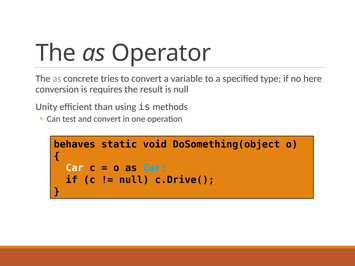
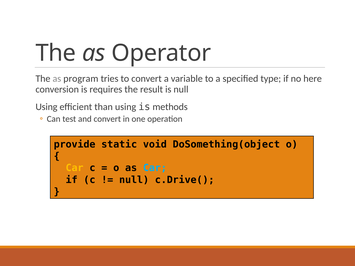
concrete: concrete -> program (81, 79)
Unity: Unity -> Using (46, 107)
behaves: behaves -> provide (75, 144)
Car colour: white -> yellow (75, 168)
